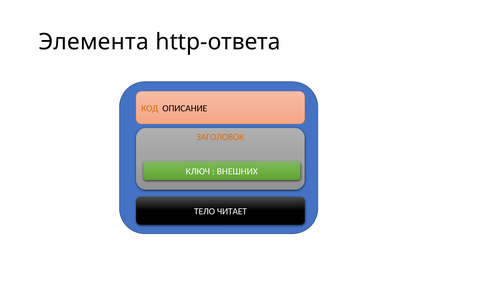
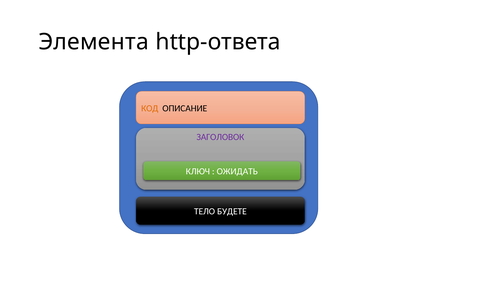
ЗАГОЛОВОК colour: orange -> purple (220, 137)
ВНЕШНИХ: ВНЕШНИХ -> ОЖИДАТЬ (237, 172)
ЧИТАЕТ: ЧИТАЕТ -> БУДЕТЕ (232, 211)
